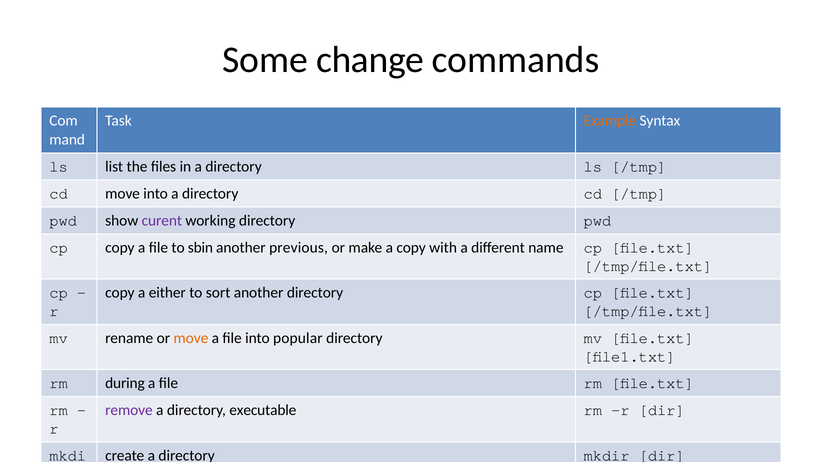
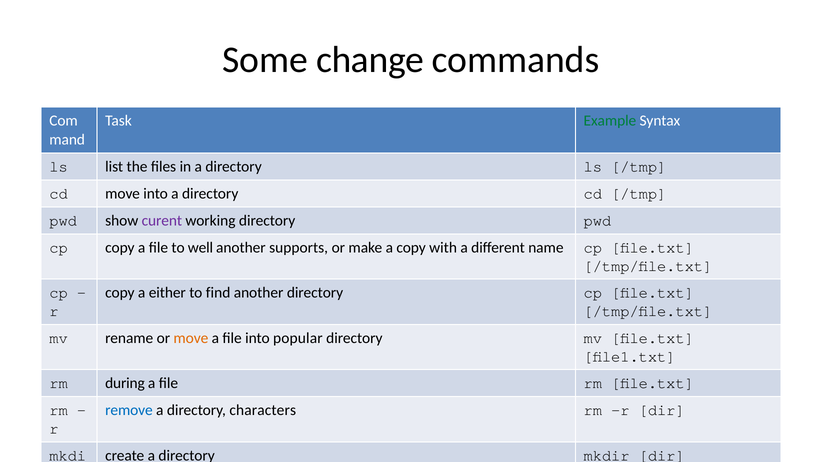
Example colour: orange -> green (610, 121)
sbin: sbin -> well (200, 248)
previous: previous -> supports (299, 248)
to sort: sort -> find (218, 293)
remove colour: purple -> blue (129, 411)
executable: executable -> characters (263, 411)
